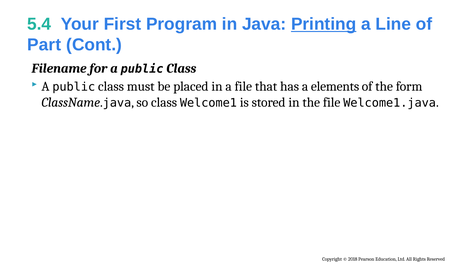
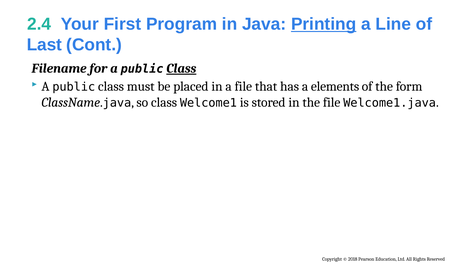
5.4: 5.4 -> 2.4 (39, 24)
Part: Part -> Last (44, 45)
Class underline: none -> present (181, 68)
